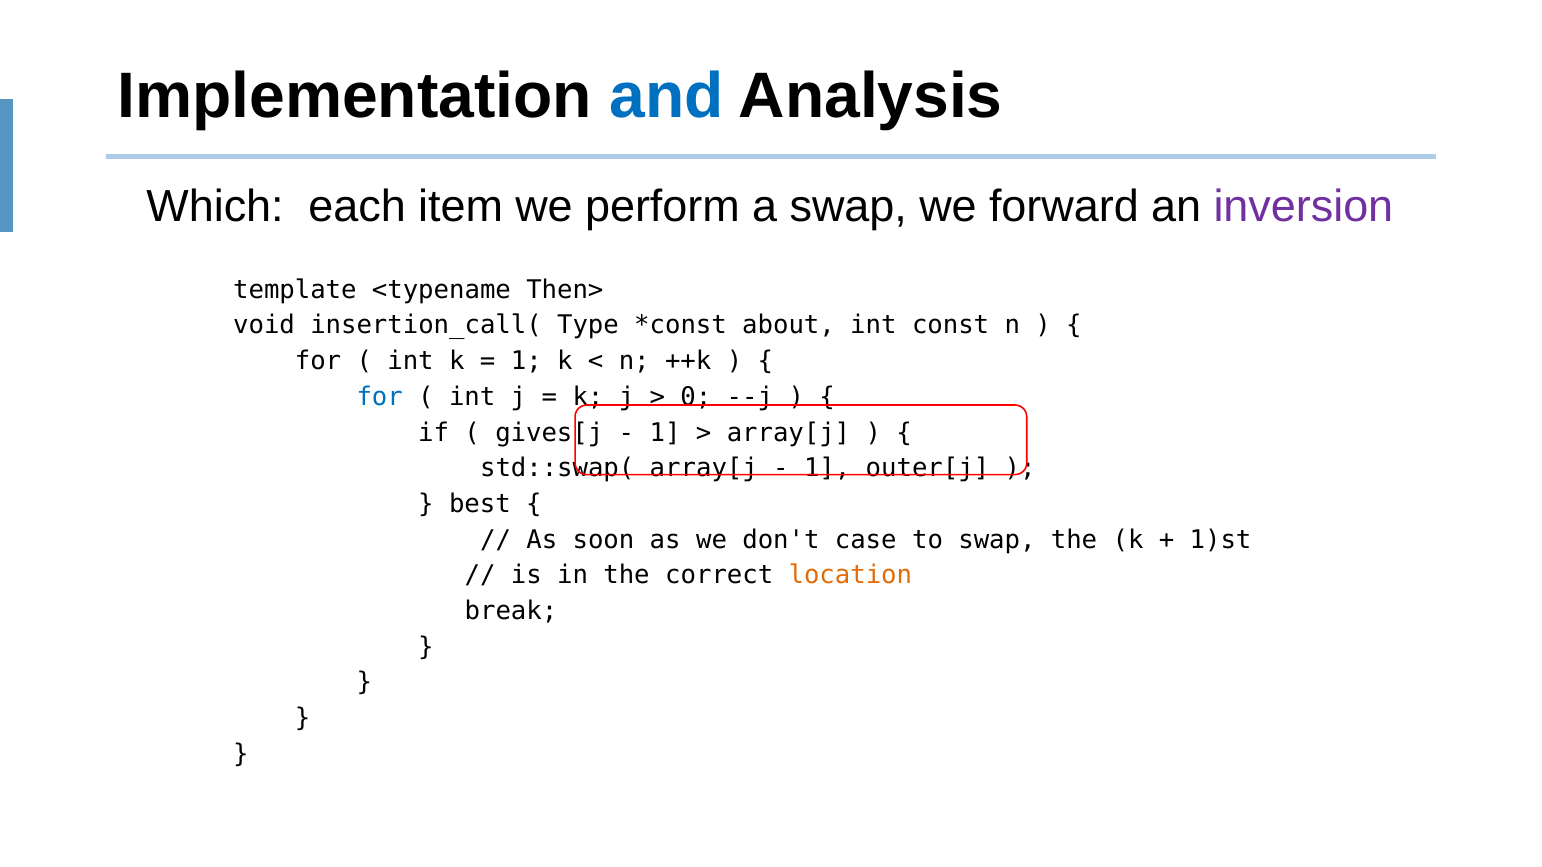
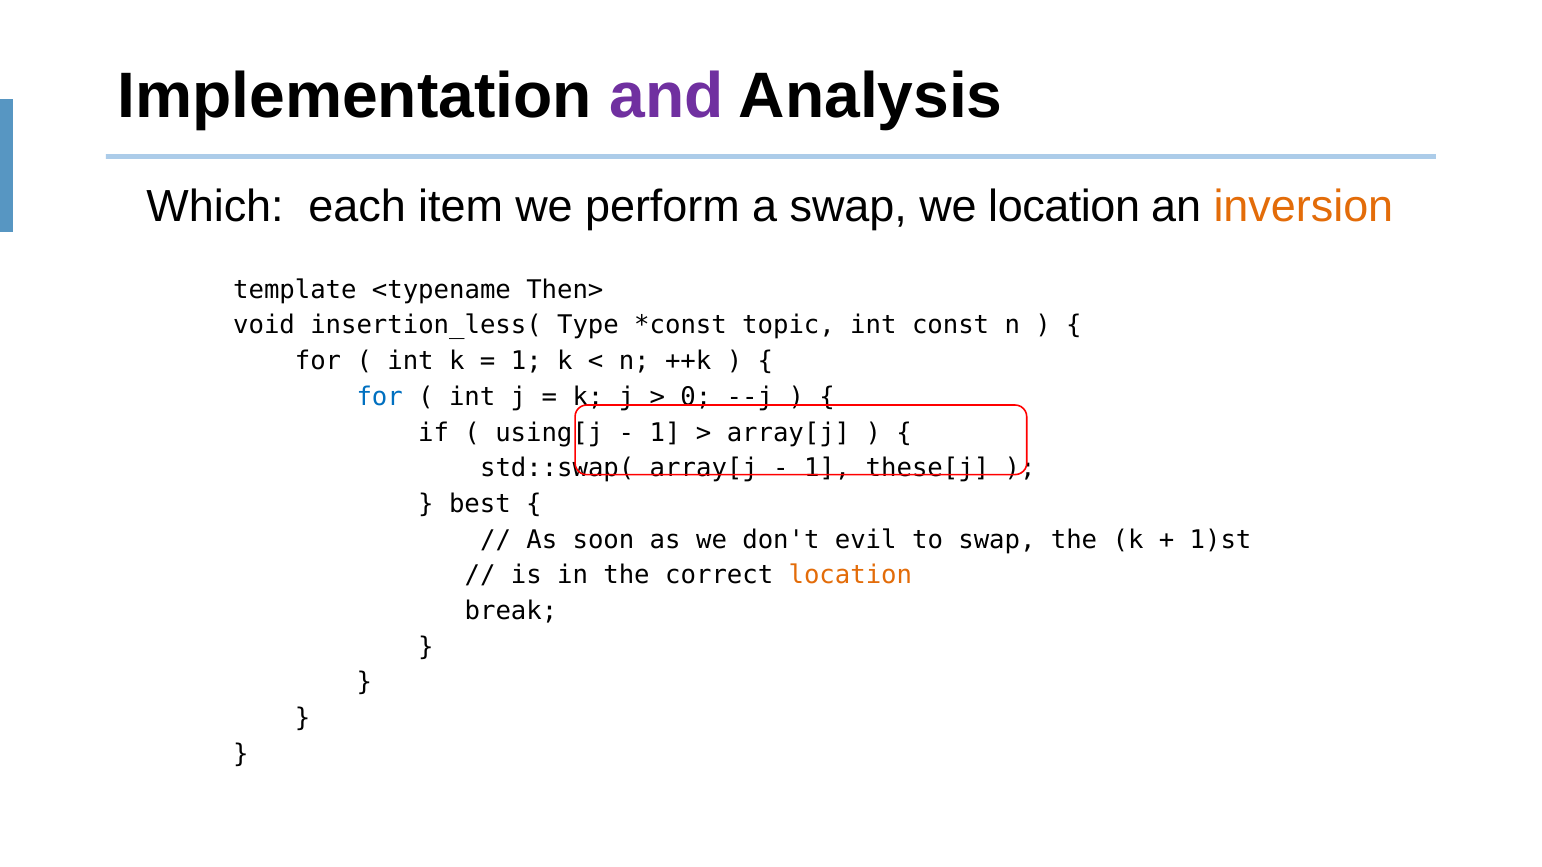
and colour: blue -> purple (666, 96)
we forward: forward -> location (1064, 207)
inversion colour: purple -> orange (1303, 207)
insertion_call(: insertion_call( -> insertion_less( (426, 326)
about: about -> topic (789, 326)
gives[j: gives[j -> using[j (549, 433)
outer[j: outer[j -> these[j (927, 468)
case: case -> evil (866, 540)
